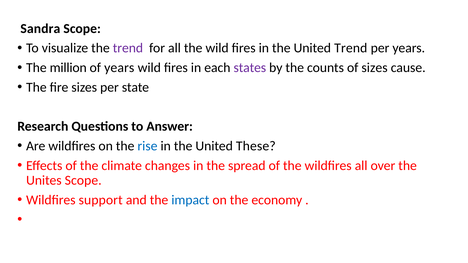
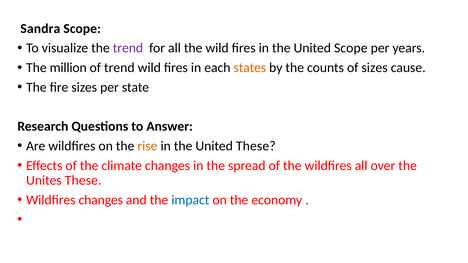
United Trend: Trend -> Scope (351, 48)
of years: years -> trend (119, 68)
states colour: purple -> orange (250, 68)
rise colour: blue -> orange (147, 146)
Unites Scope: Scope -> These (83, 180)
Wildfires support: support -> changes (101, 200)
